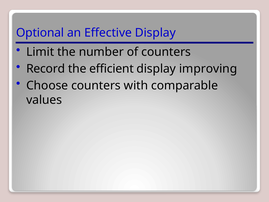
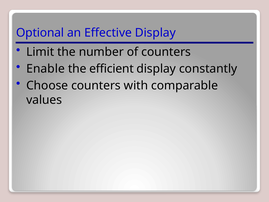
Record: Record -> Enable (46, 69)
improving: improving -> constantly (208, 69)
